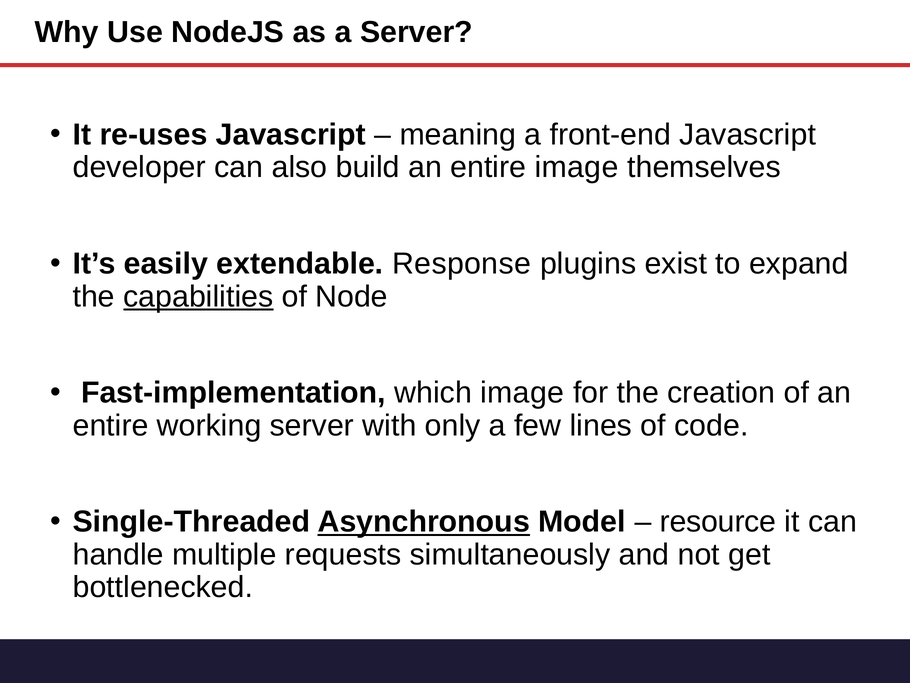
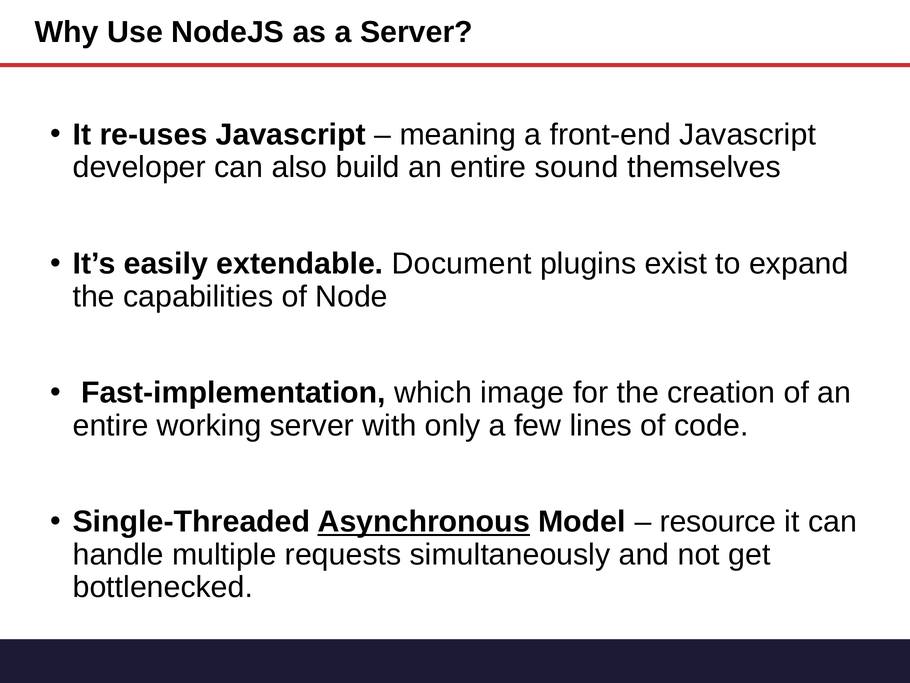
entire image: image -> sound (577, 167)
Response: Response -> Document (462, 264)
capabilities underline: present -> none (198, 296)
